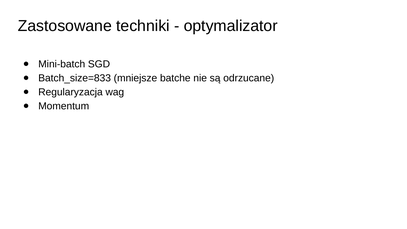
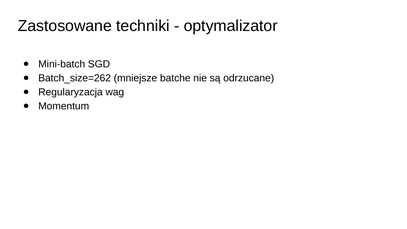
Batch_size=833: Batch_size=833 -> Batch_size=262 (75, 78)
